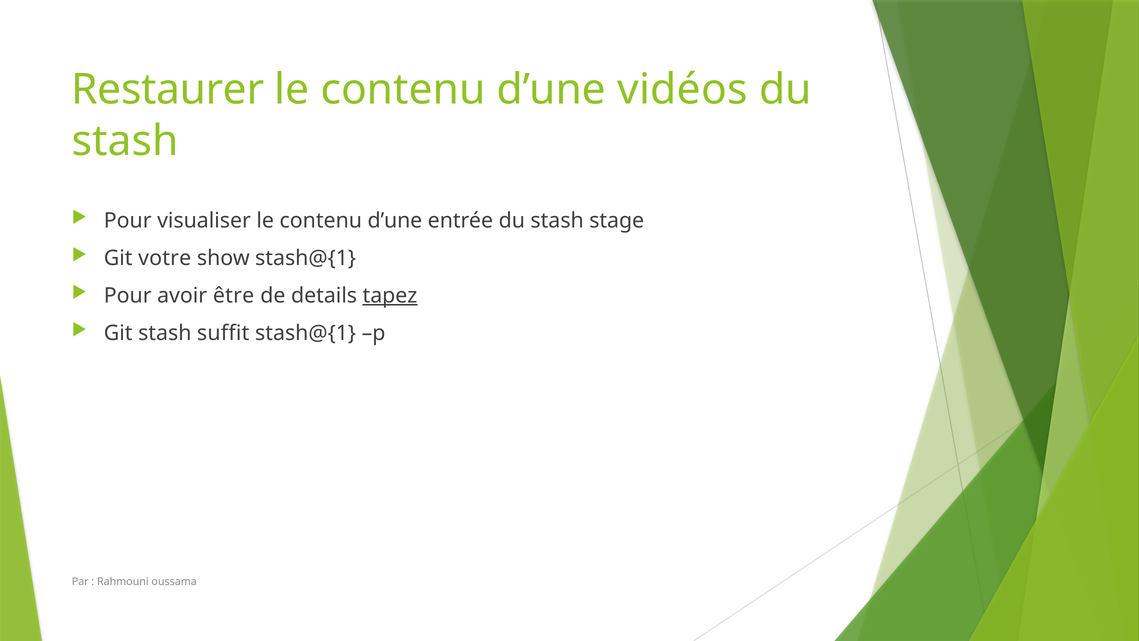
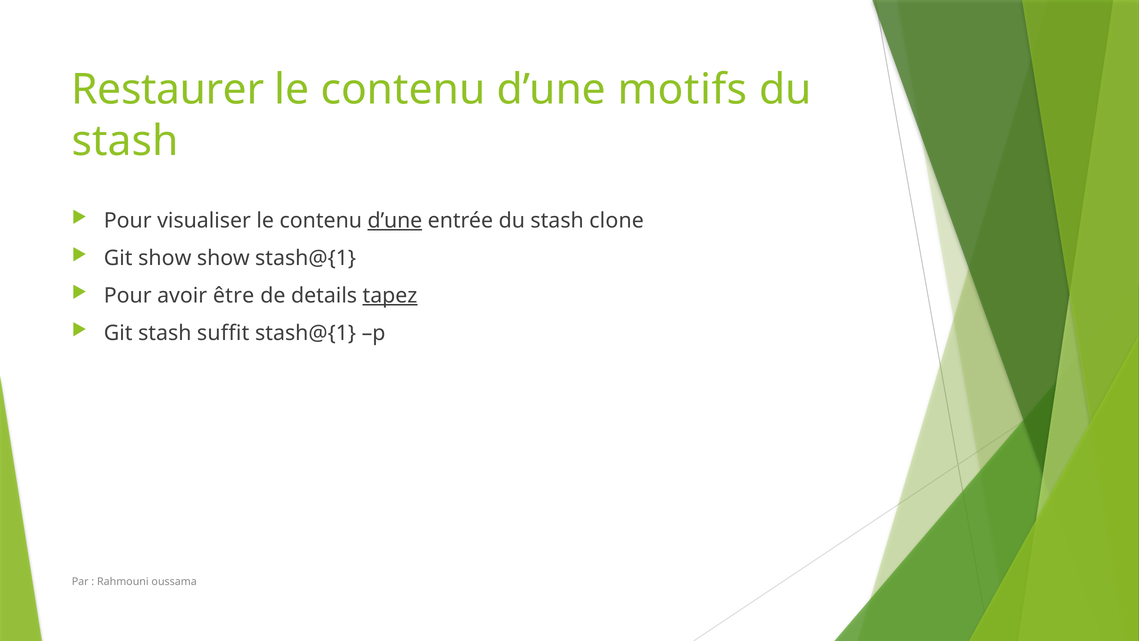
vidéos: vidéos -> motifs (682, 90)
d’une underline: none -> present (395, 220)
stage: stage -> clone (617, 220)
Git votre: votre -> show (165, 258)
